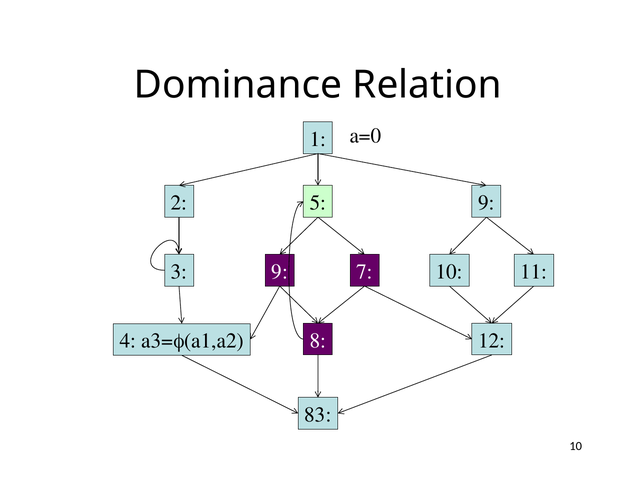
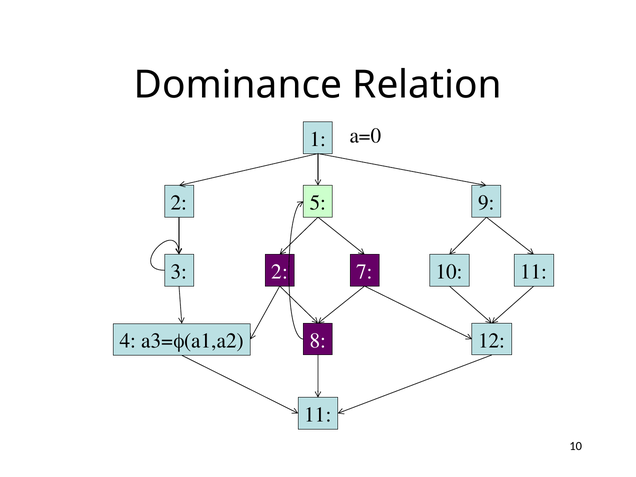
9: 9 -> 2 (280, 272)
83: 83 -> 11 (318, 415)
